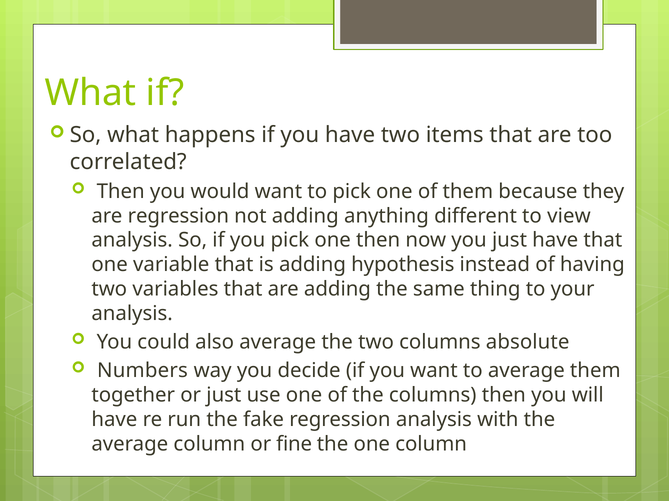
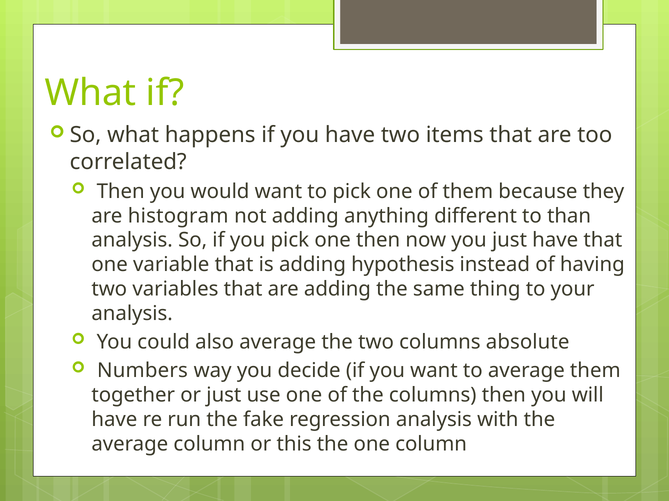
are regression: regression -> histogram (178, 216)
view: view -> than (569, 216)
fine: fine -> this (294, 445)
